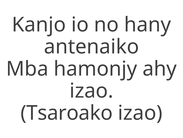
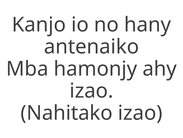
Tsaroako: Tsaroako -> Nahitako (67, 112)
